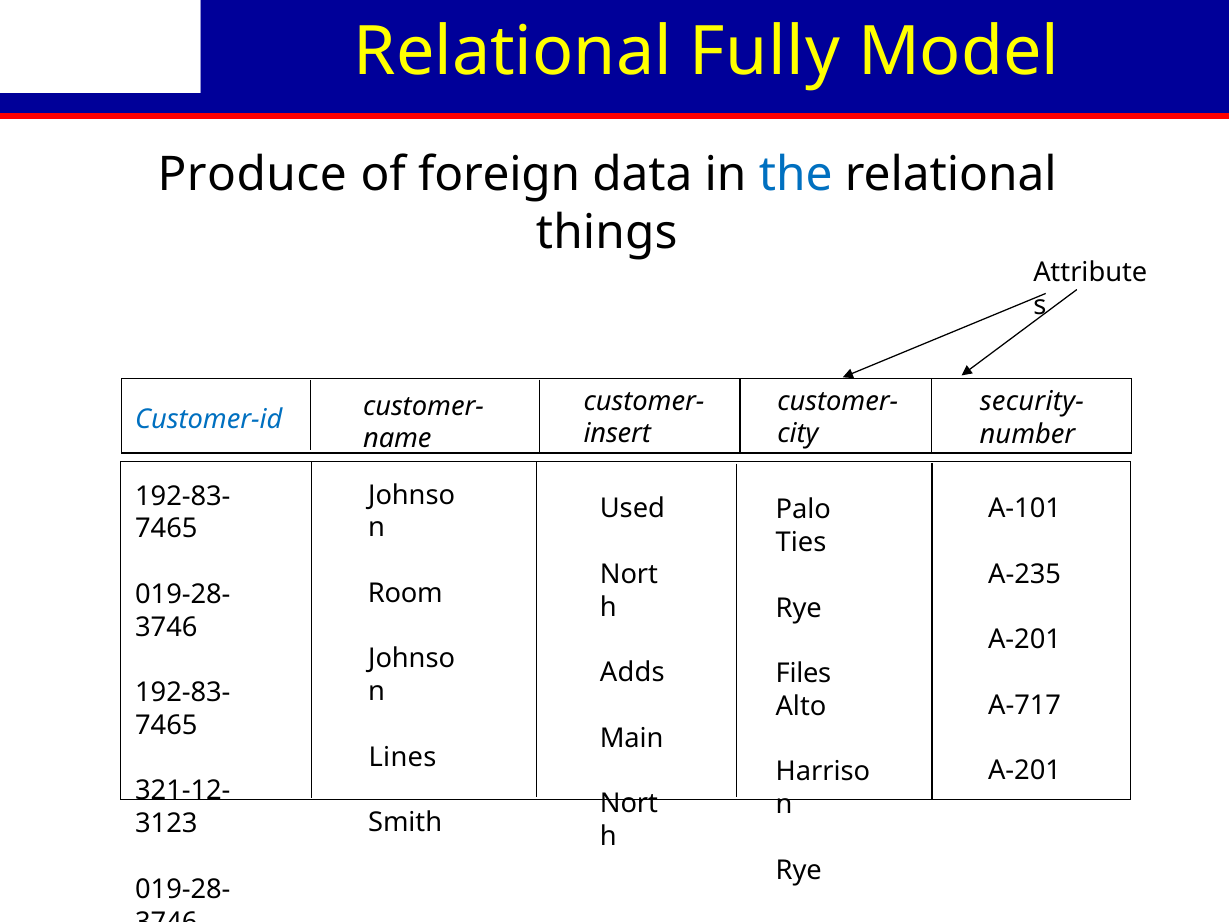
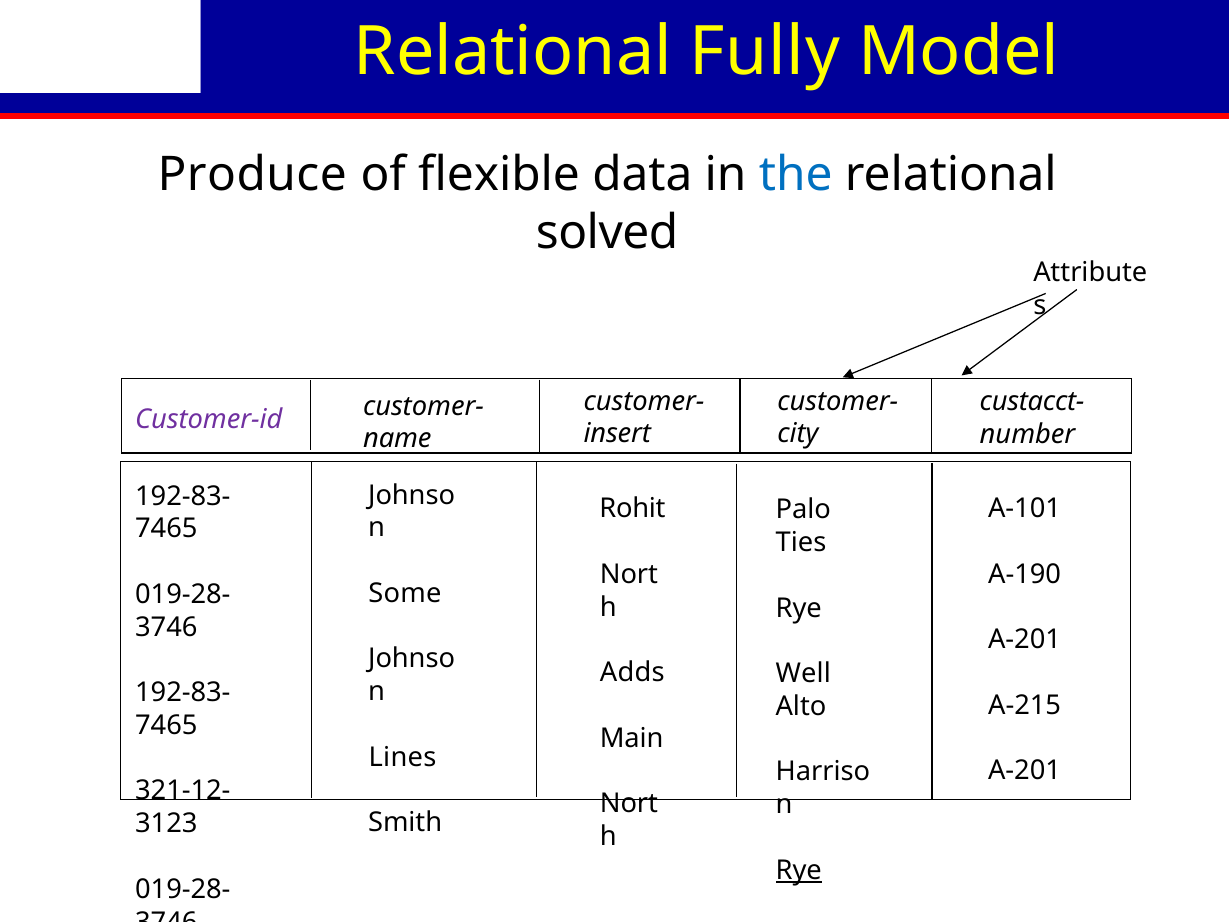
foreign: foreign -> flexible (499, 175)
things: things -> solved (607, 233)
security-: security- -> custacct- (1032, 402)
Customer-id colour: blue -> purple (209, 419)
Used: Used -> Rohit (632, 509)
A-235: A-235 -> A-190 (1025, 574)
Room: Room -> Some (405, 593)
Files: Files -> Well (803, 673)
A-717: A-717 -> A-215 (1025, 705)
Rye underline: none -> present (799, 870)
